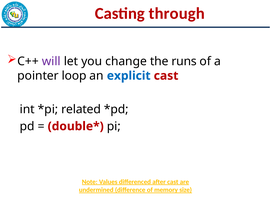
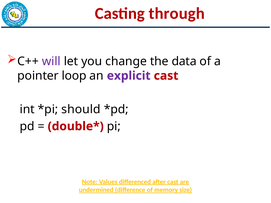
runs: runs -> data (184, 61)
explicit colour: blue -> purple (129, 76)
related: related -> should (81, 110)
